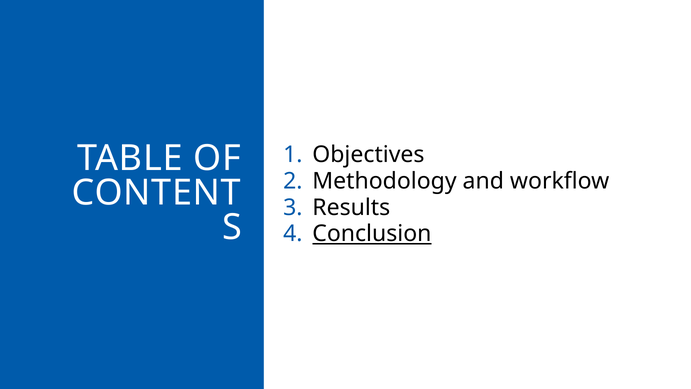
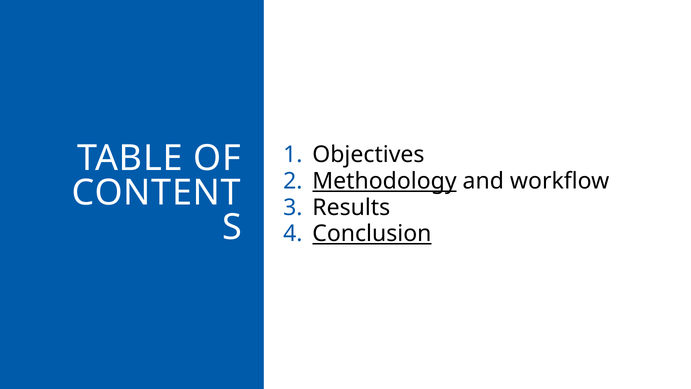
Methodology underline: none -> present (385, 181)
